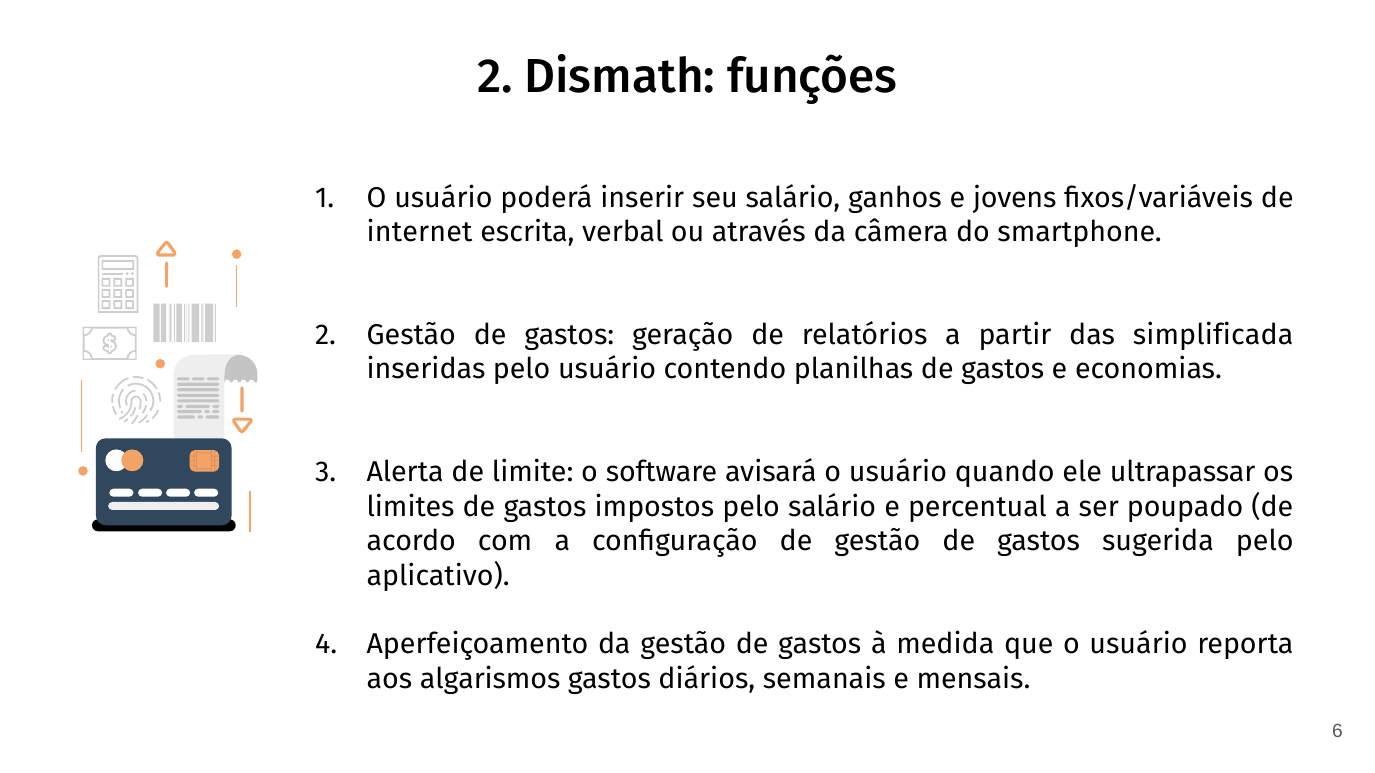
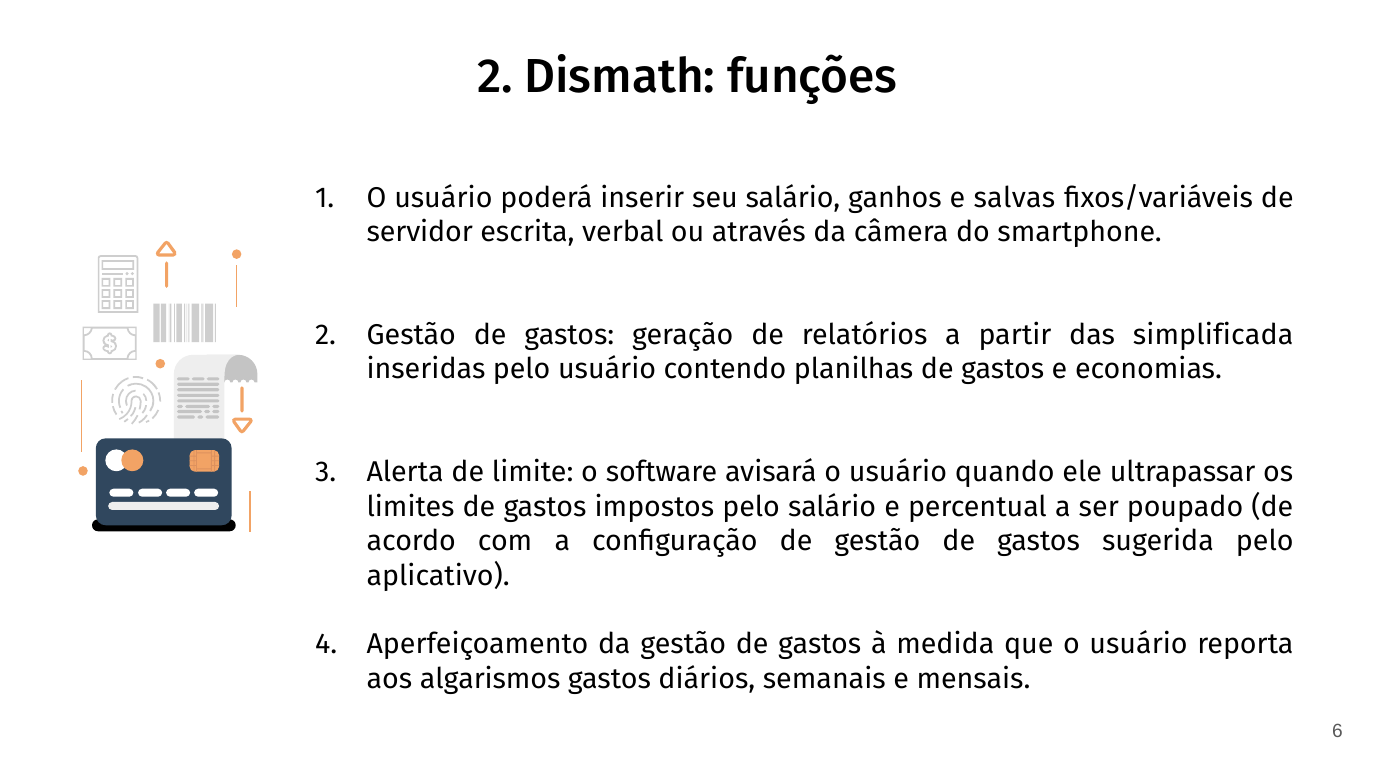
jovens: jovens -> salvas (1014, 198)
internet: internet -> servidor (420, 232)
